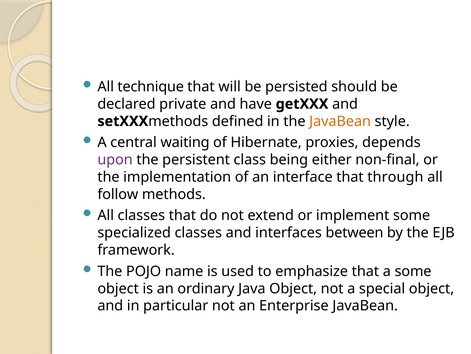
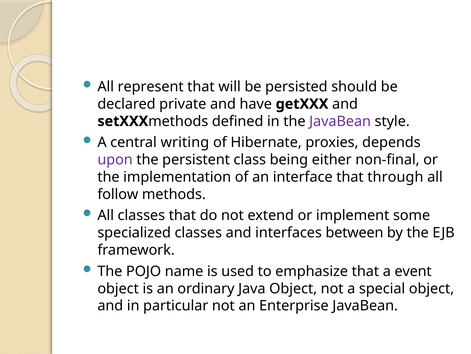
technique: technique -> represent (151, 87)
JavaBean colour: orange -> purple (340, 121)
waiting: waiting -> writing (185, 142)
a some: some -> event (413, 271)
